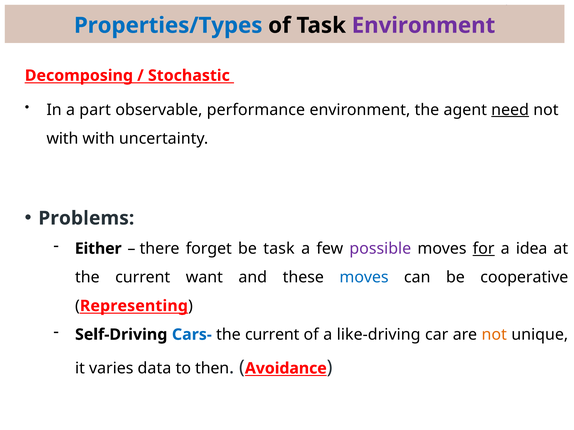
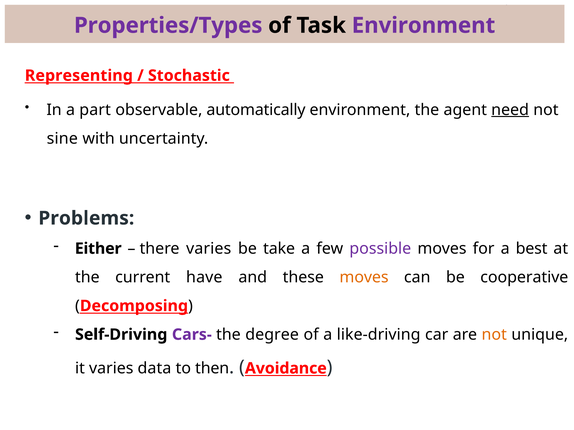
Properties/Types colour: blue -> purple (168, 25)
Decomposing: Decomposing -> Representing (79, 76)
performance: performance -> automatically (256, 110)
with: with -> sine (62, 139)
there forget: forget -> varies (209, 249)
be task: task -> take (279, 249)
for underline: present -> none (484, 249)
idea: idea -> best (532, 249)
want: want -> have (204, 278)
moves colour: blue -> orange (364, 278)
Representing: Representing -> Decomposing (134, 306)
Cars- colour: blue -> purple (192, 335)
current: current -> degree (272, 335)
